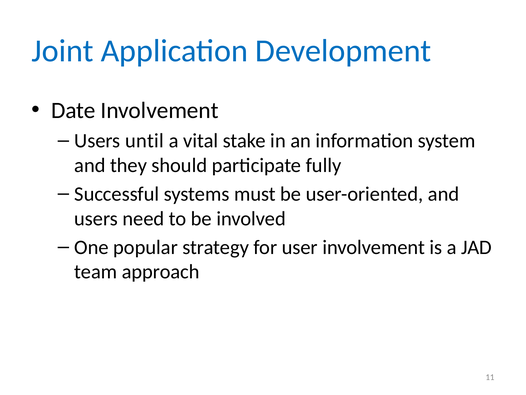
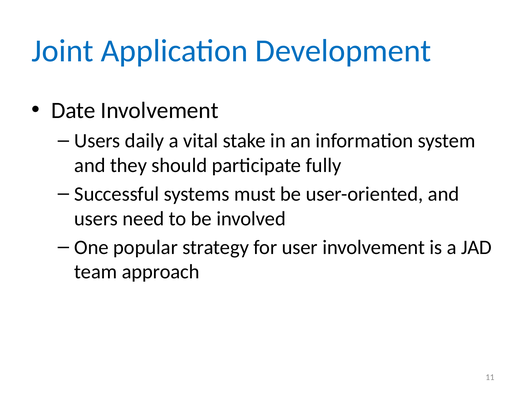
until: until -> daily (145, 141)
